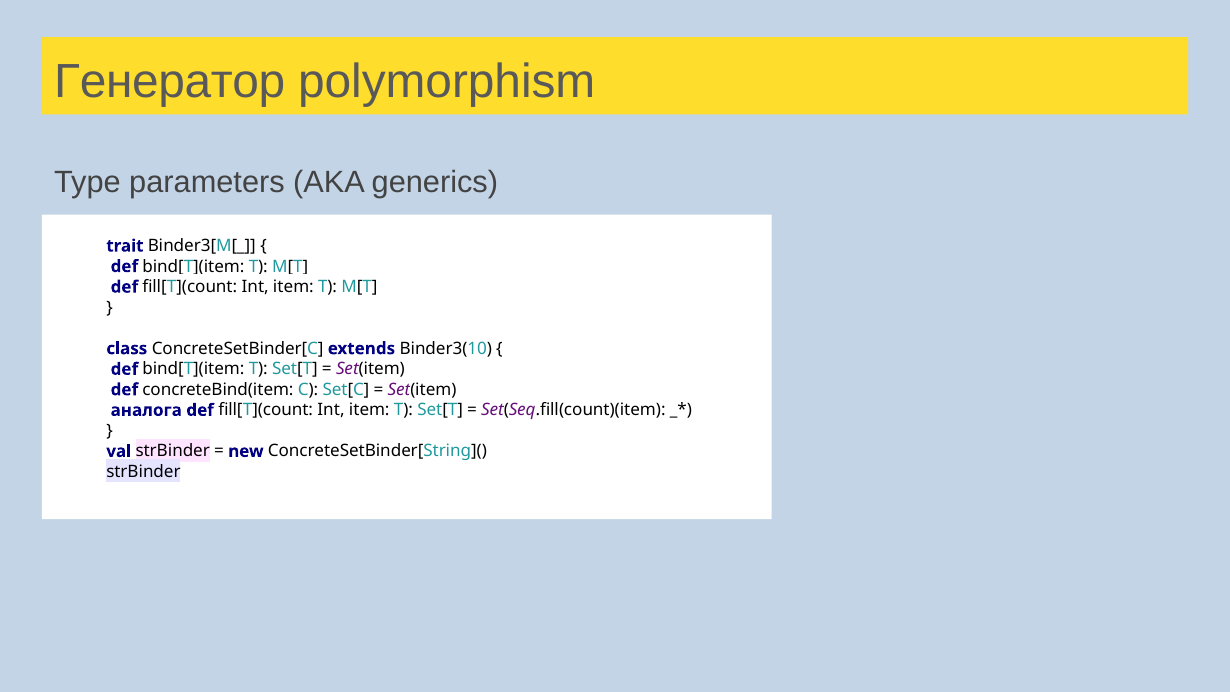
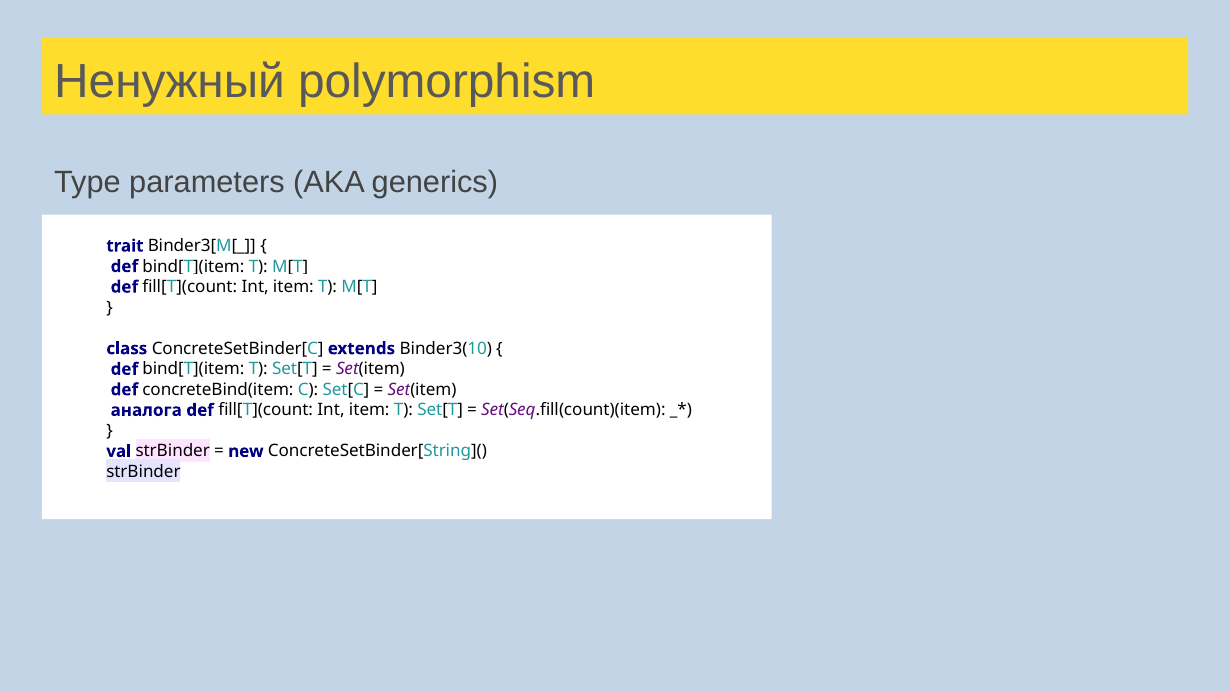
Генератор: Генератор -> Ненужный (170, 82)
